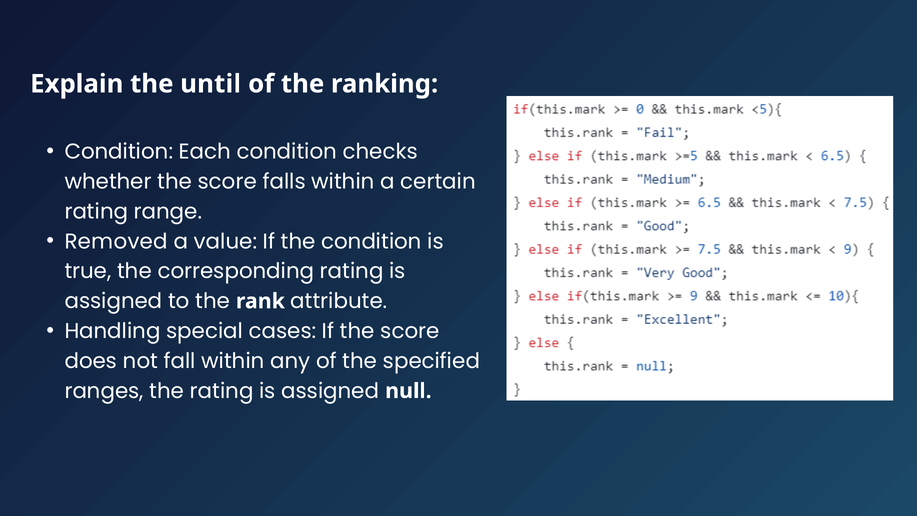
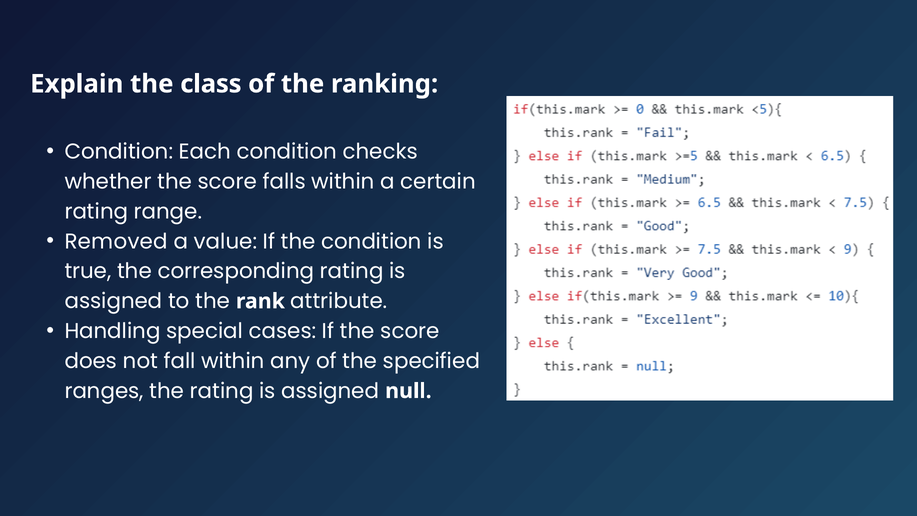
until: until -> class (211, 84)
